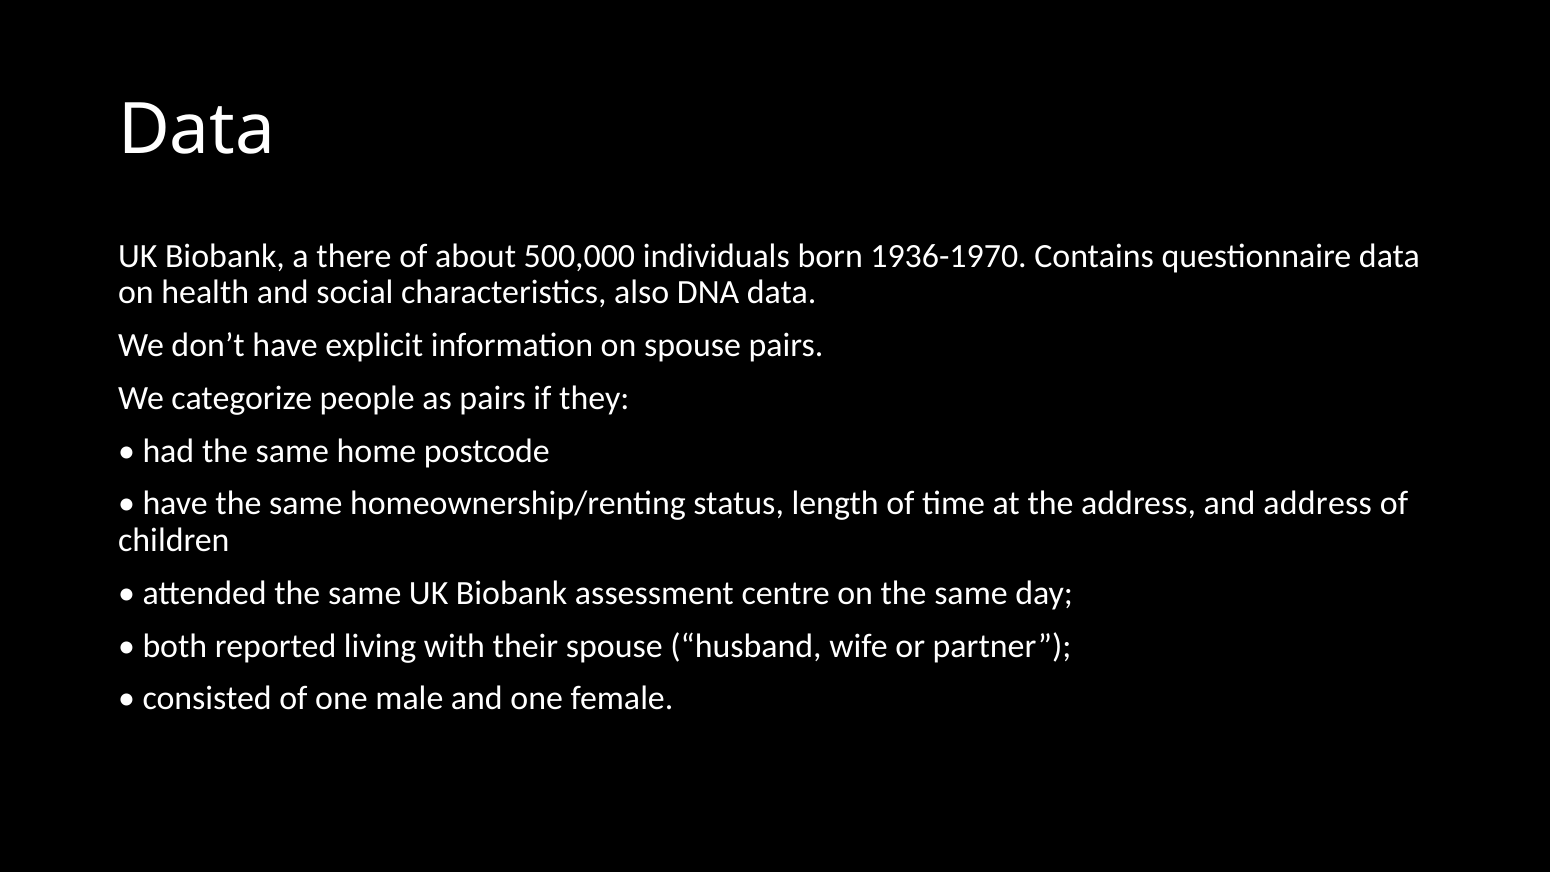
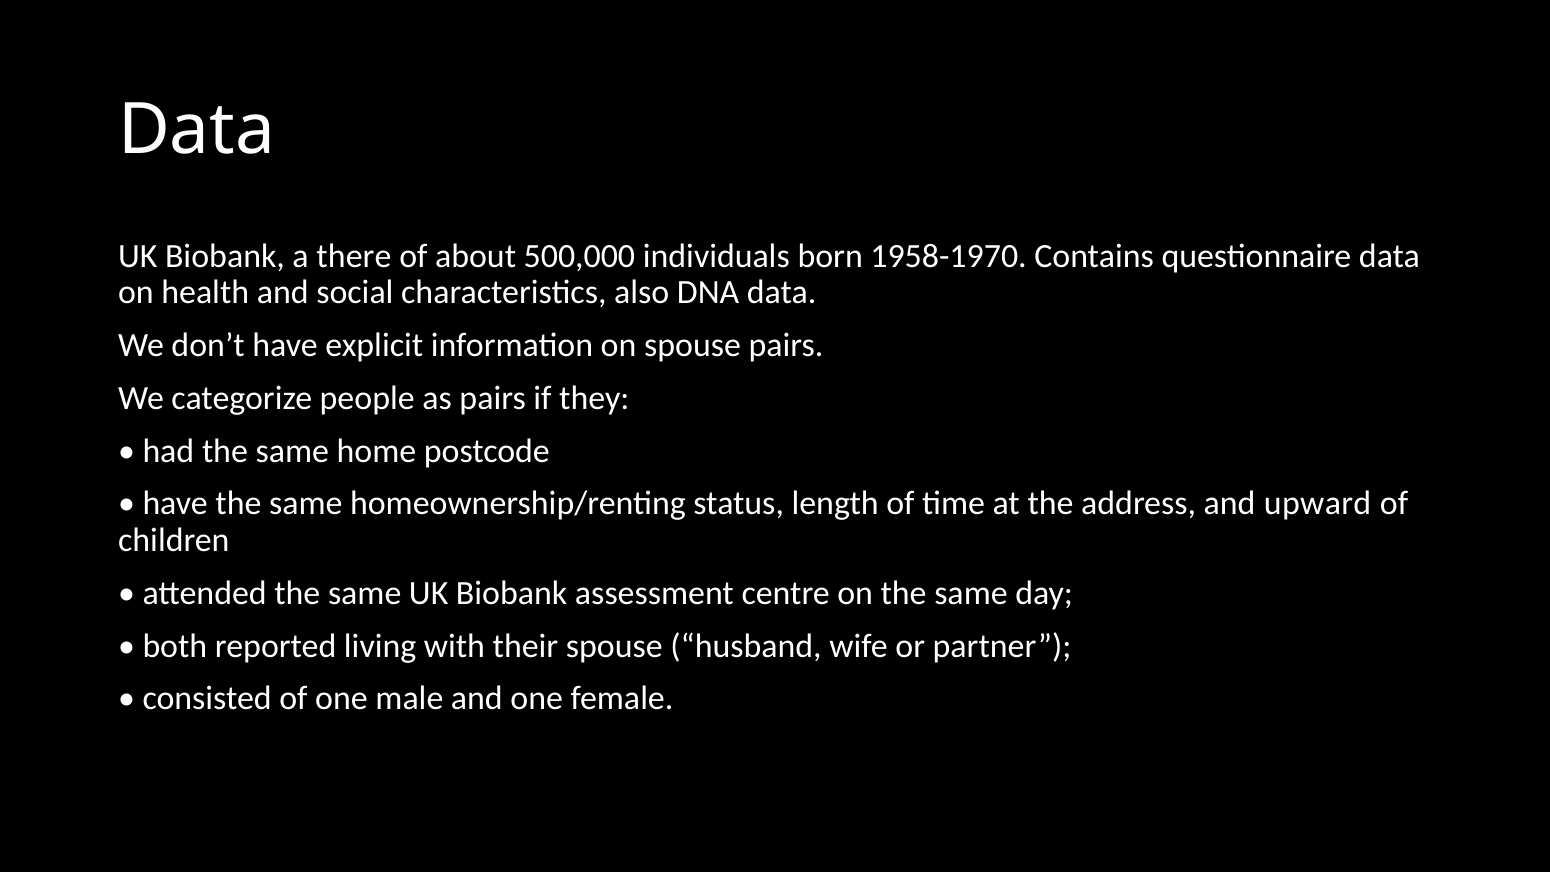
1936-1970: 1936-1970 -> 1958-1970 (949, 256)
and address: address -> upward (1318, 504)
